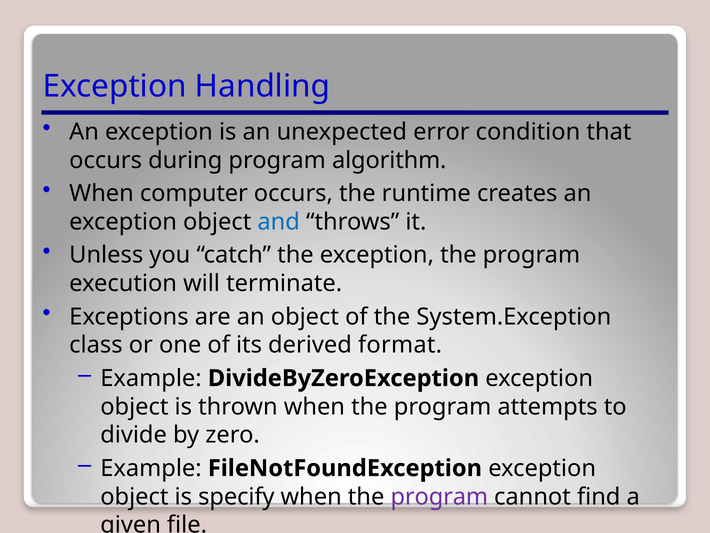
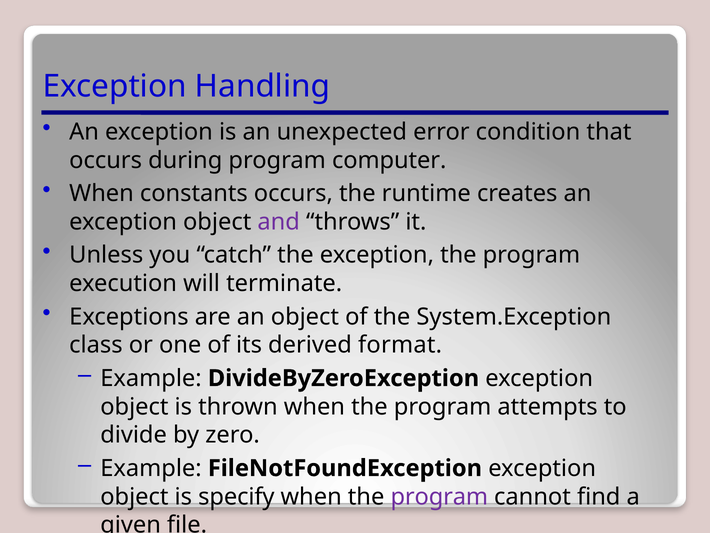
algorithm: algorithm -> computer (389, 160)
computer: computer -> constants (194, 193)
and colour: blue -> purple (279, 222)
